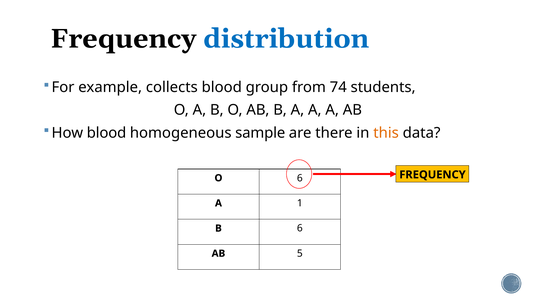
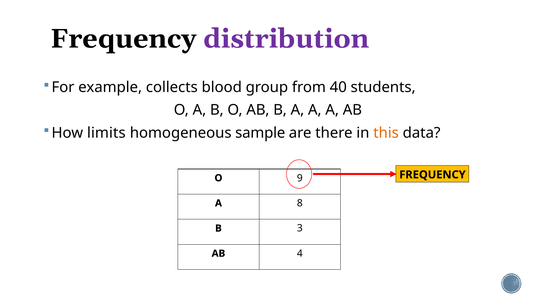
distribution colour: blue -> purple (286, 39)
74: 74 -> 40 (338, 87)
How blood: blood -> limits (106, 133)
O 6: 6 -> 9 (300, 178)
1: 1 -> 8 (300, 204)
B 6: 6 -> 3 (300, 229)
5: 5 -> 4 (300, 254)
